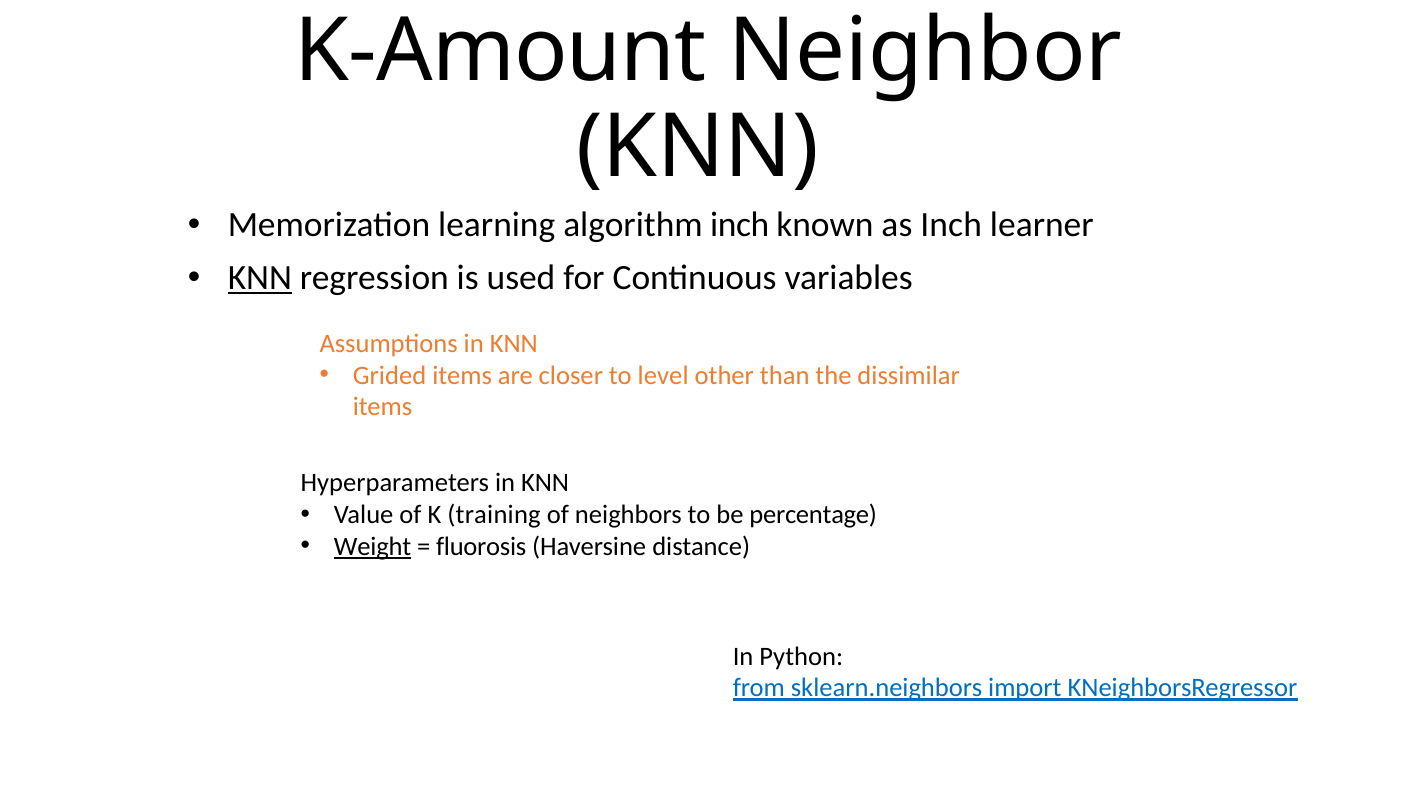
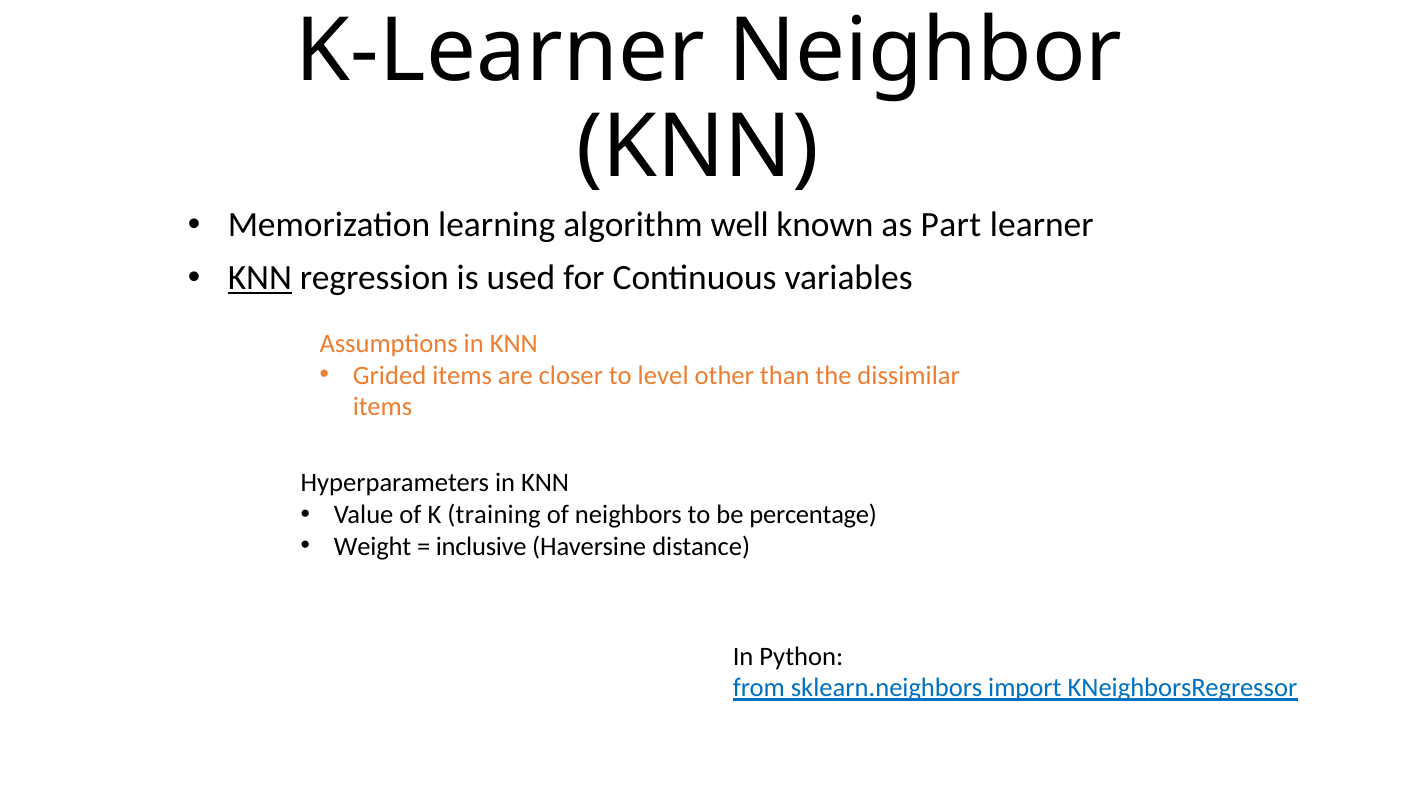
K-Amount: K-Amount -> K-Learner (500, 51)
algorithm inch: inch -> well (740, 225)
as Inch: Inch -> Part (951, 225)
Weight underline: present -> none (373, 546)
fluorosis: fluorosis -> inclusive (481, 546)
